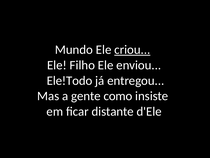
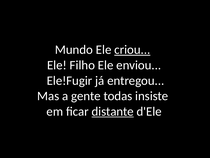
Ele!Todo: Ele!Todo -> Ele!Fugir (69, 80)
como: como -> todas (118, 96)
distante underline: none -> present (113, 111)
